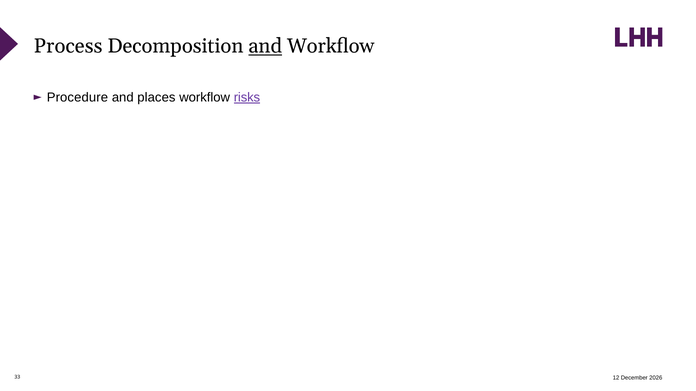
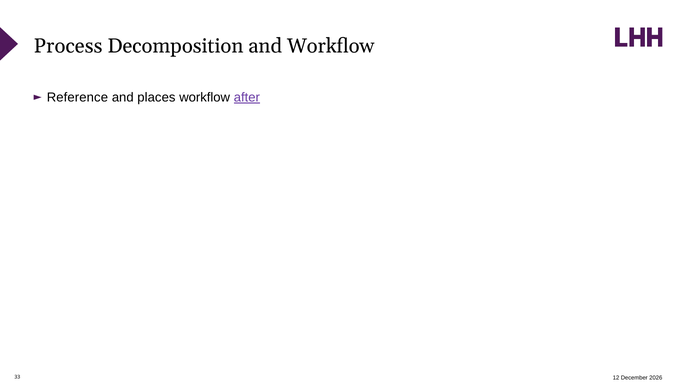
and underline: present -> none (265, 46)
Procedure: Procedure -> Reference (77, 97)
risks: risks -> after (247, 97)
